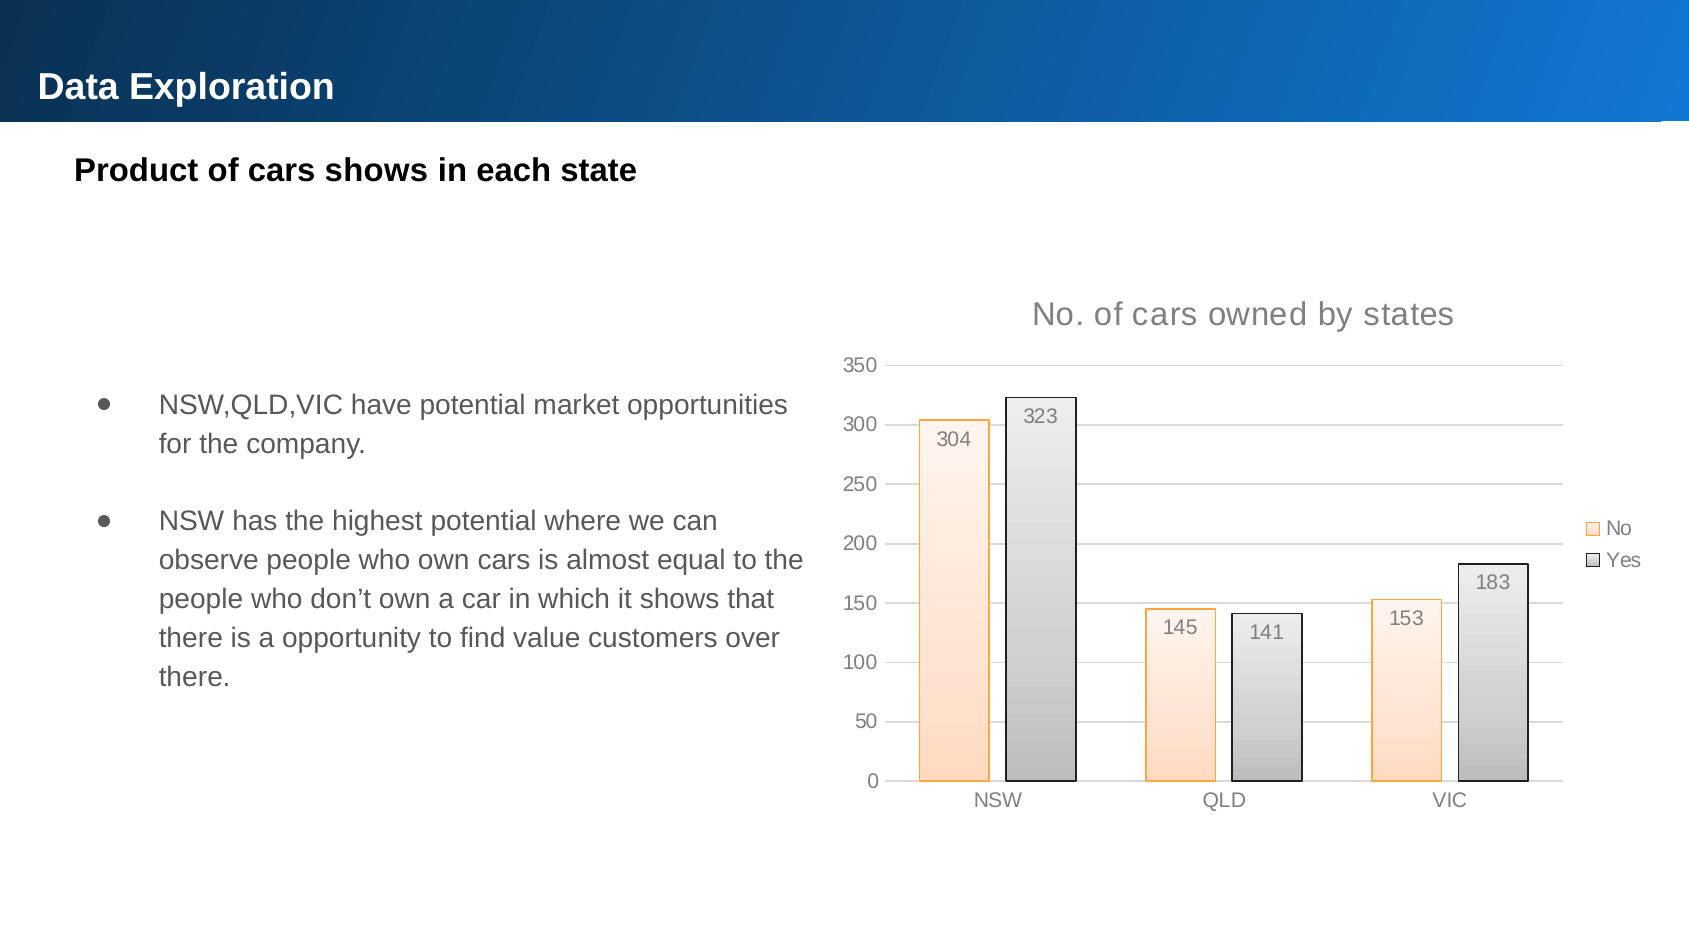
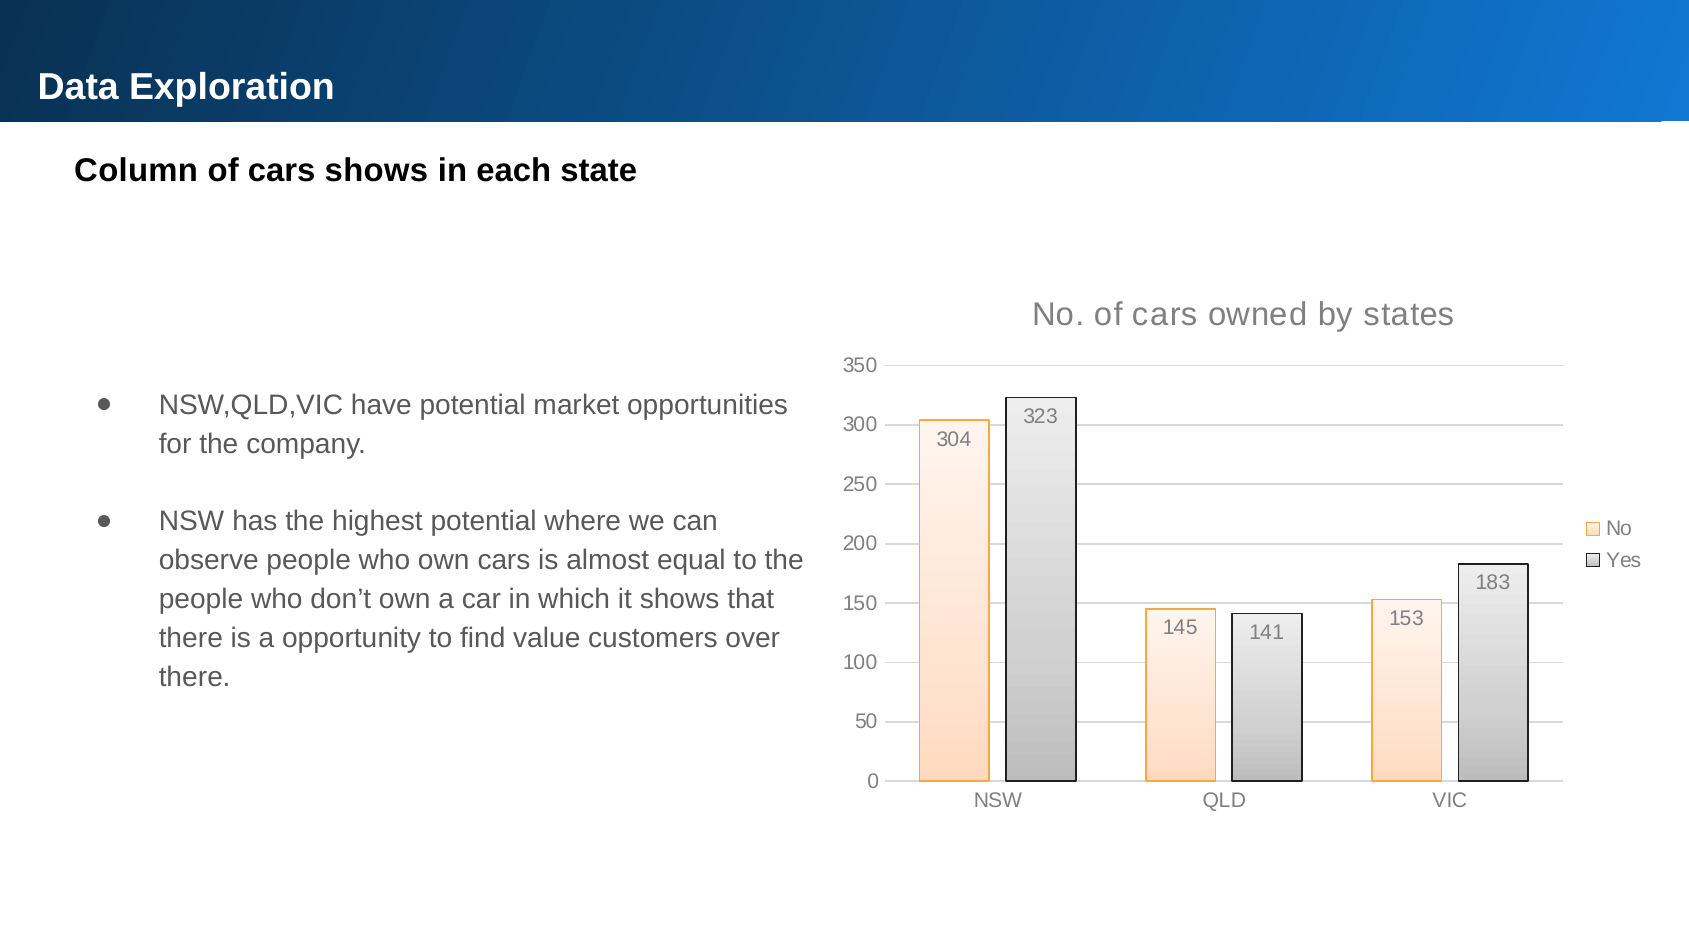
Product: Product -> Column (136, 171)
